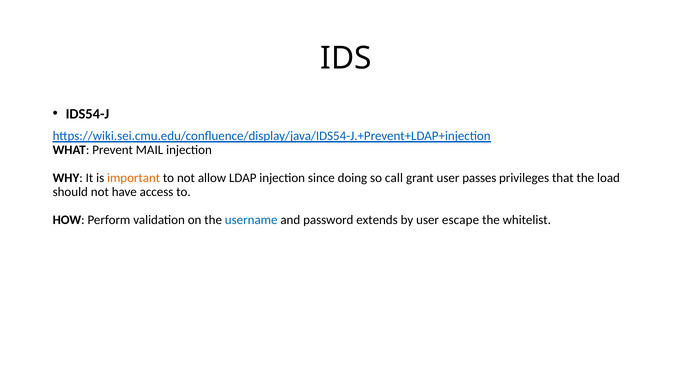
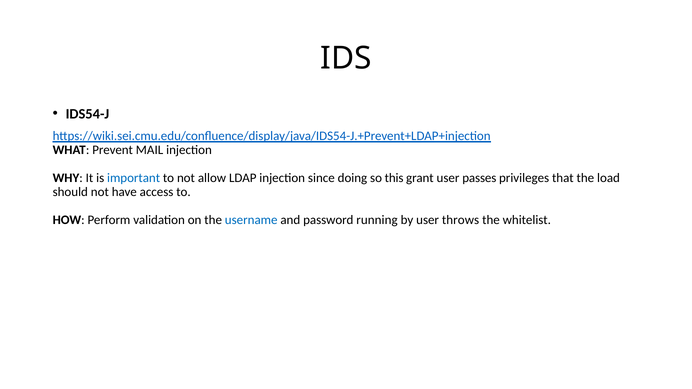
important colour: orange -> blue (134, 178)
call: call -> this (394, 178)
extends: extends -> running (377, 220)
escape: escape -> throws (461, 220)
